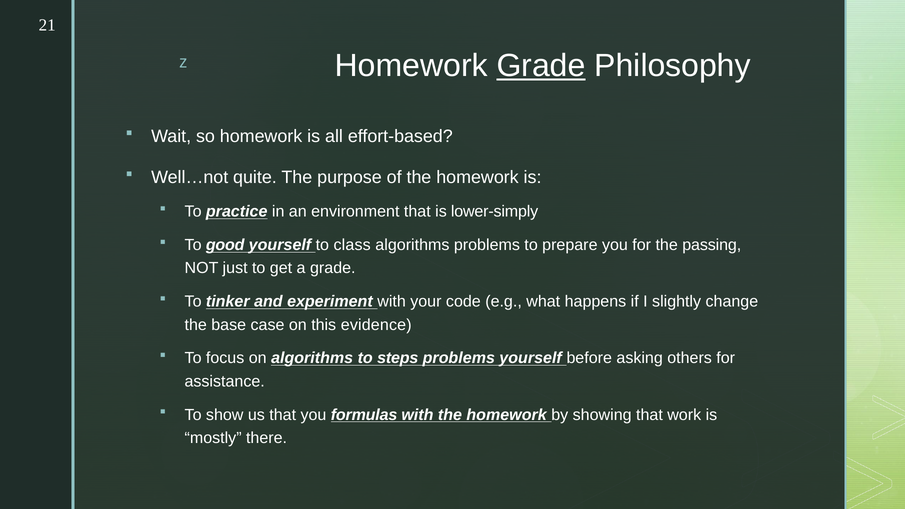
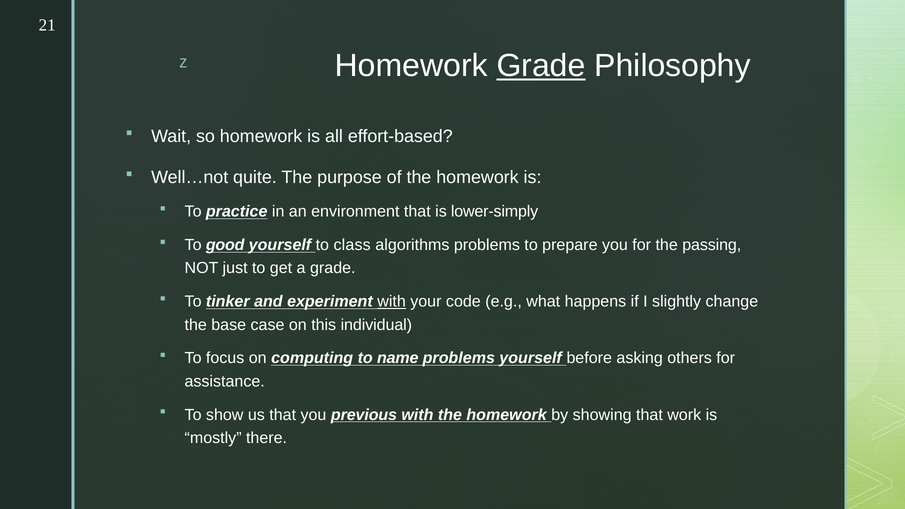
with underline: none -> present (392, 302)
evidence: evidence -> individual (376, 325)
on algorithms: algorithms -> computing (312, 358)
steps: steps -> name (398, 358)
formulas: formulas -> previous (364, 415)
